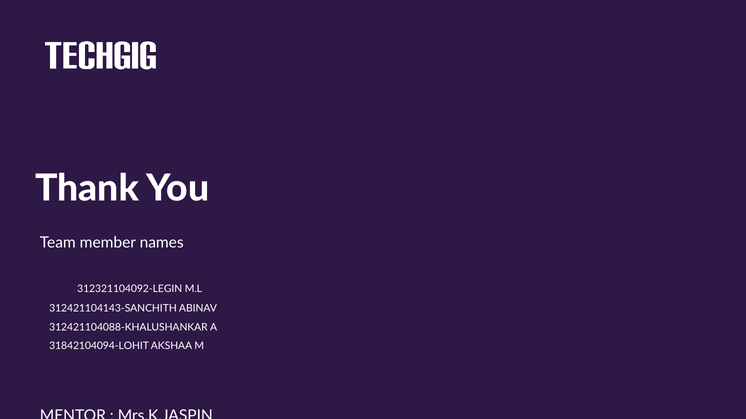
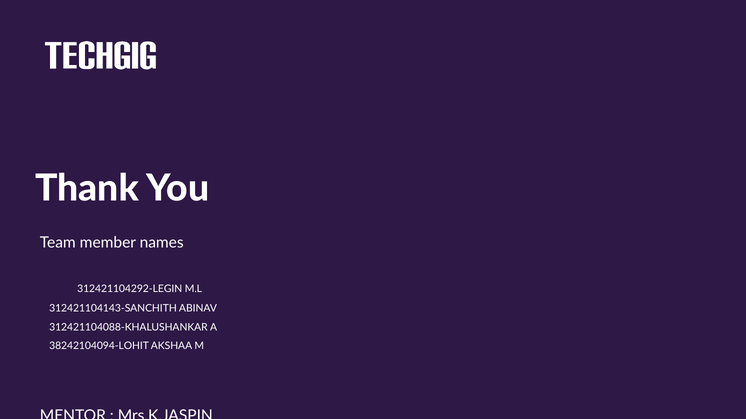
312321104092-LEGIN: 312321104092-LEGIN -> 312421104292-LEGIN (130, 289)
31842104094-LOHIT: 31842104094-LOHIT -> 38242104094-LOHIT (99, 346)
